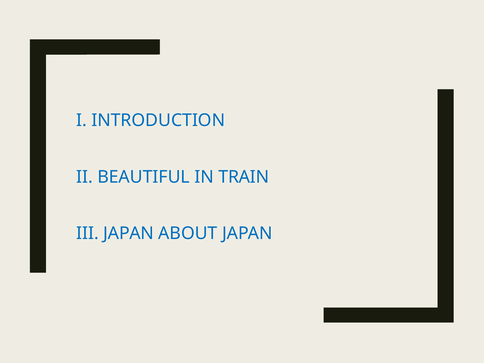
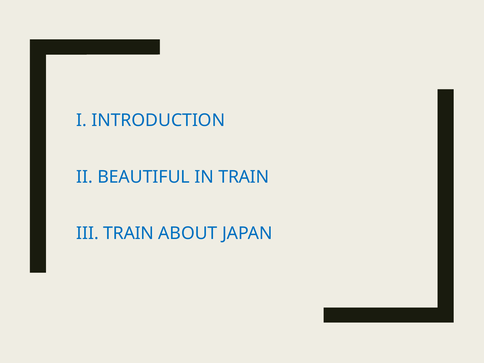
III JAPAN: JAPAN -> TRAIN (129, 234)
